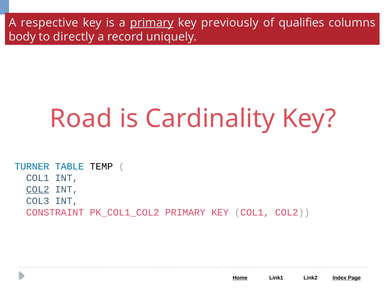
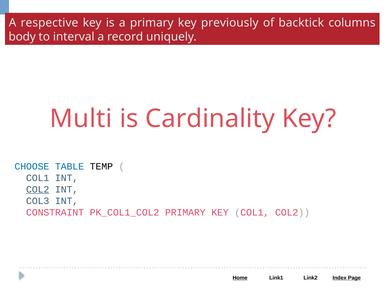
primary underline: present -> none (152, 23)
qualifies: qualifies -> backtick (301, 23)
directly: directly -> interval (74, 37)
Road: Road -> Multi (81, 119)
TURNER: TURNER -> CHOOSE (32, 167)
